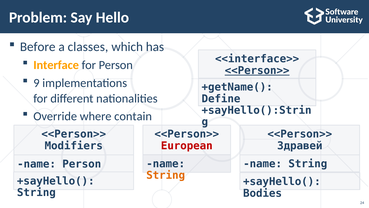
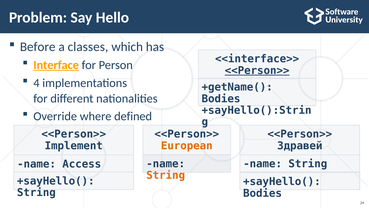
Interface underline: none -> present (56, 65)
9: 9 -> 4 (36, 83)
Define: Define -> Bodies (221, 99)
contain: contain -> defined (133, 116)
Modifiers: Modifiers -> Implement (74, 145)
European colour: red -> orange (187, 145)
name Person: Person -> Access (82, 164)
